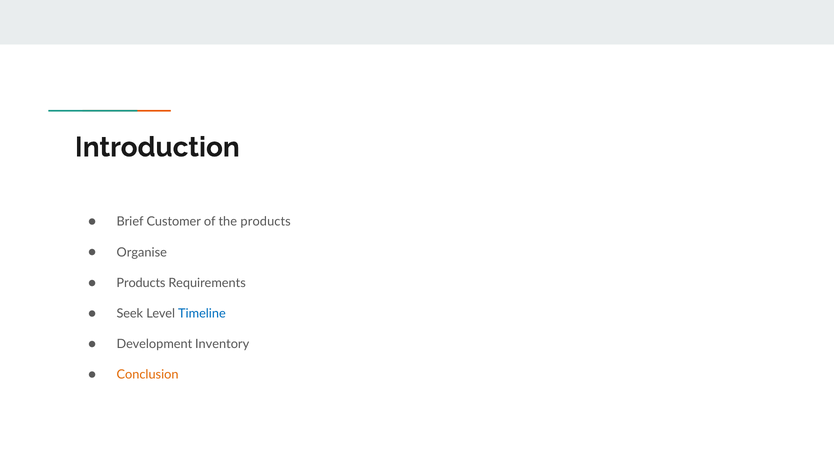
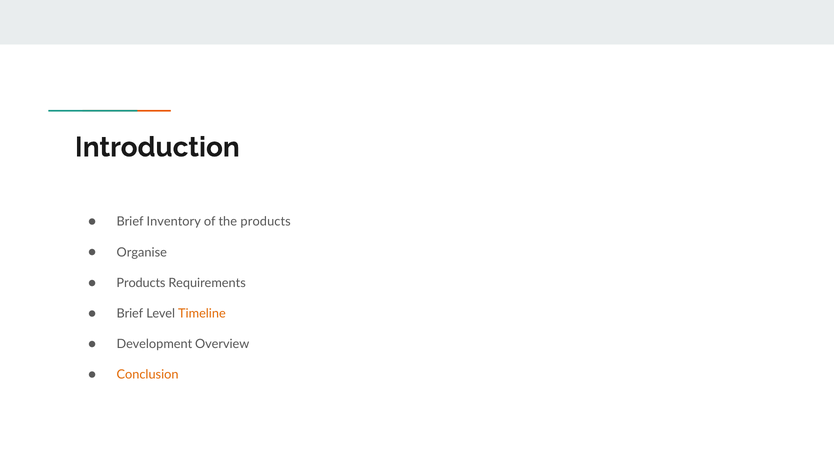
Customer: Customer -> Inventory (174, 222)
Seek: Seek -> Brief (130, 314)
Timeline colour: blue -> orange (202, 314)
Inventory: Inventory -> Overview (222, 344)
